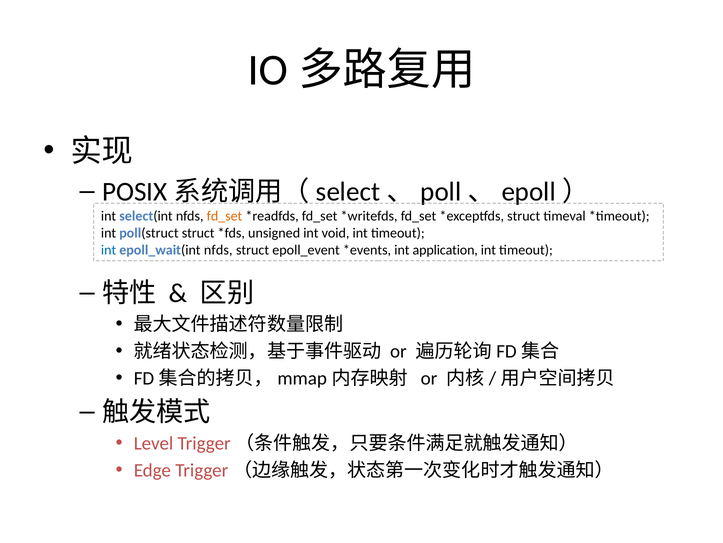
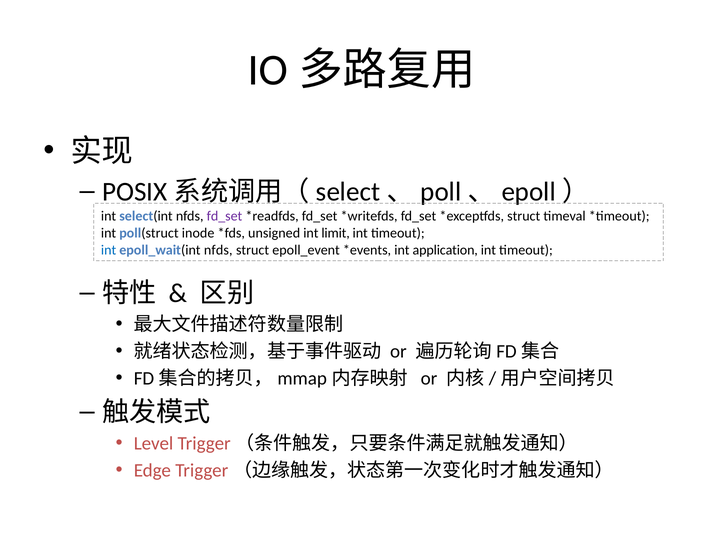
fd_set colour: orange -> purple (225, 216)
poll(struct struct: struct -> inode (198, 233)
void: void -> limit (336, 233)
